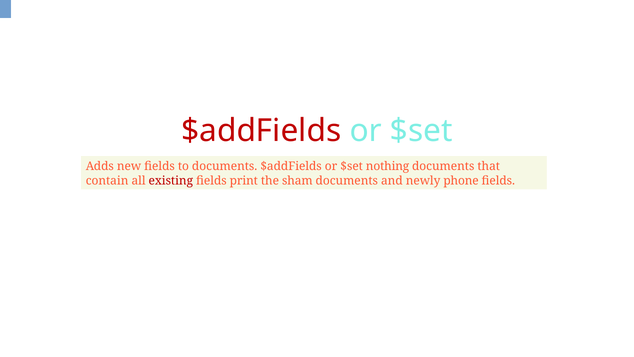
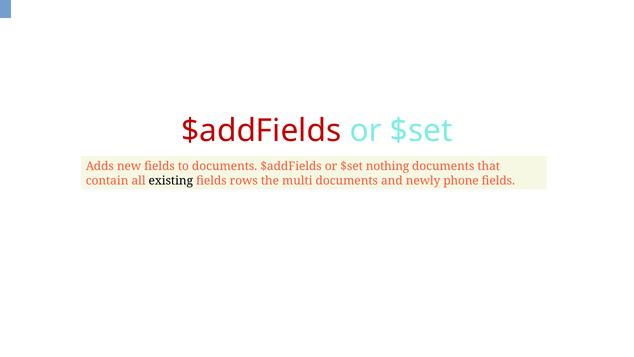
existing colour: red -> black (171, 180)
print: print -> rows (244, 180)
sham: sham -> multi (297, 180)
